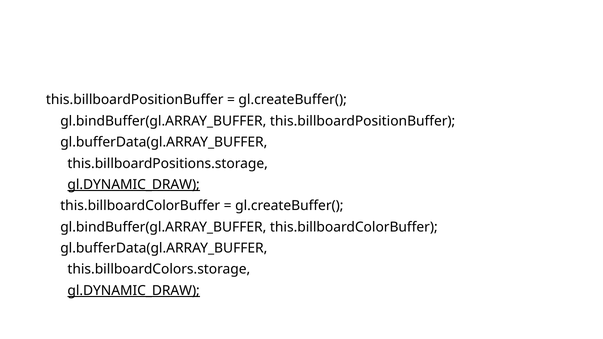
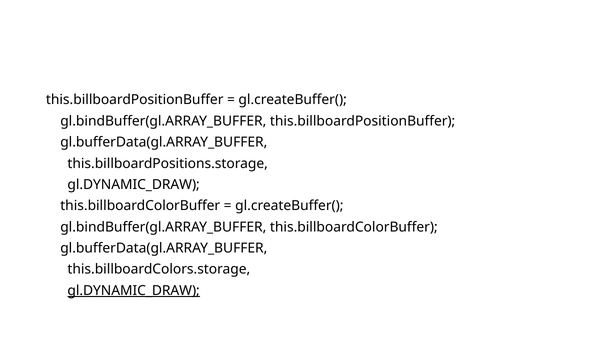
gl.DYNAMIC_DRAW underline: present -> none (134, 185)
